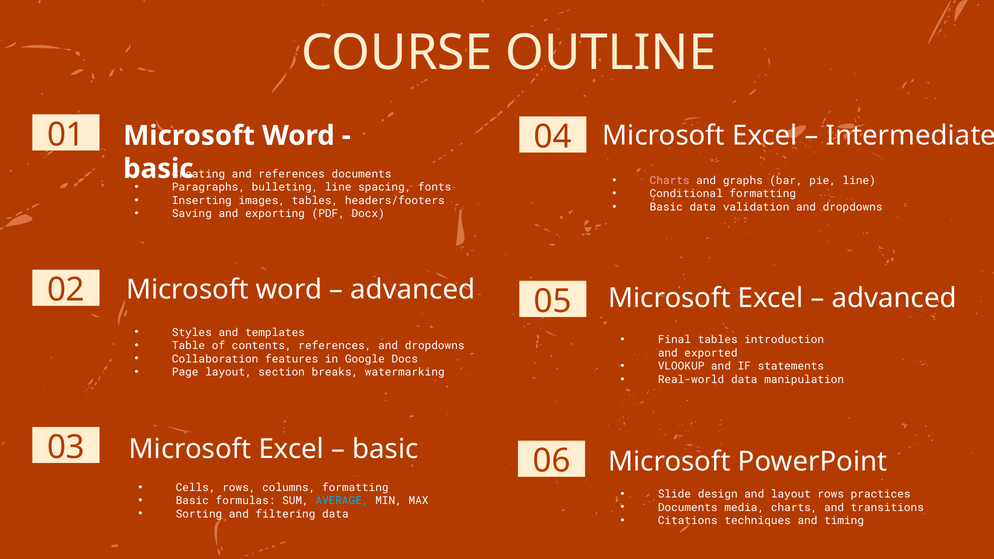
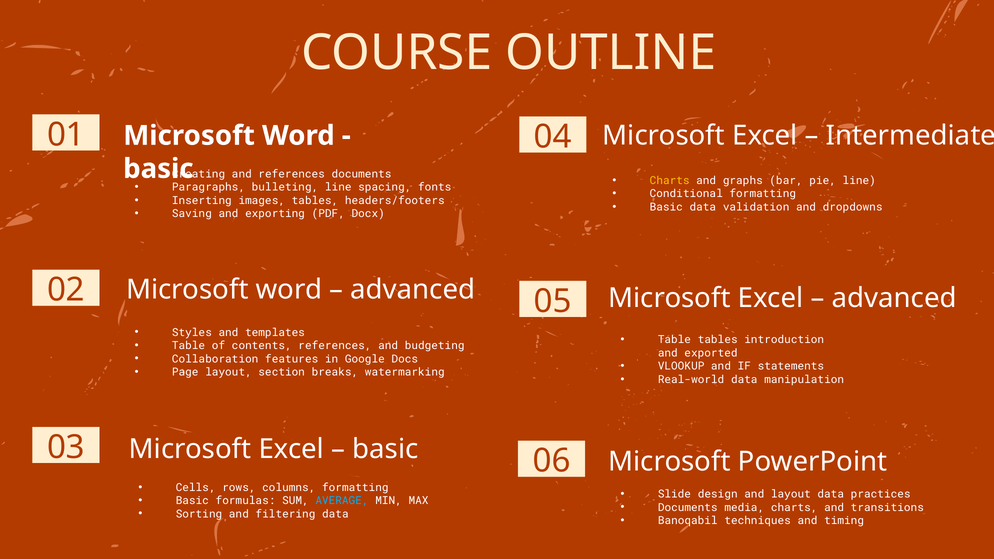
Charts colour: pink -> yellow (670, 181)
Final: Final -> Table (674, 340)
references and dropdowns: dropdowns -> budgeting (435, 346)
layout rows: rows -> data (831, 494)
Citations: Citations -> Banoqabil (688, 521)
